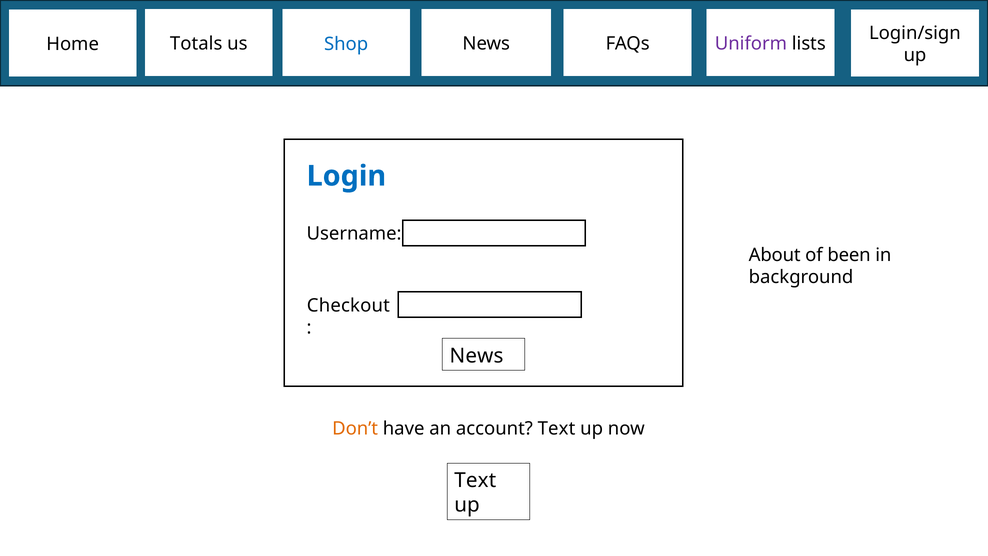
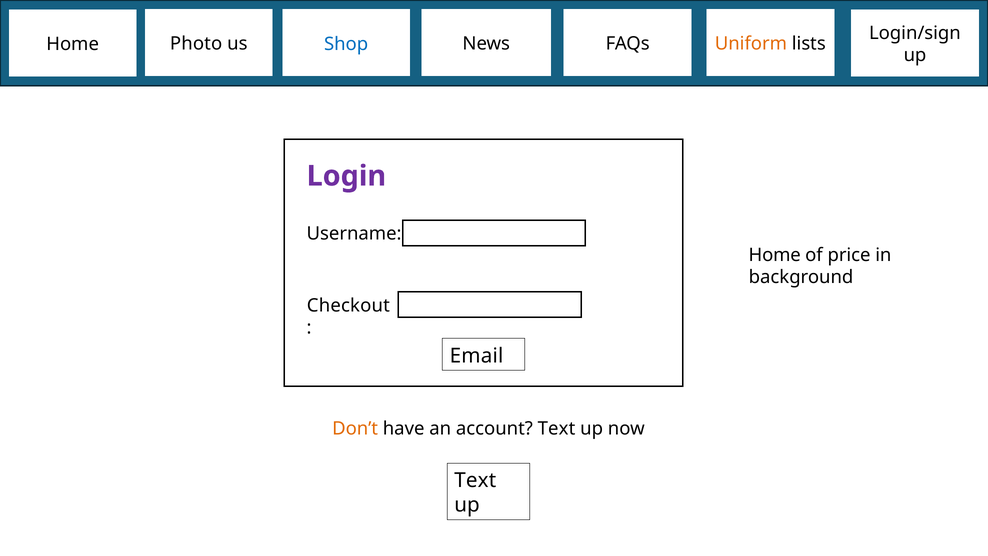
Totals: Totals -> Photo (196, 44)
Uniform colour: purple -> orange (751, 44)
Login colour: blue -> purple (346, 176)
About: About -> Home (775, 255)
been: been -> price (849, 255)
News: News -> Email (477, 356)
